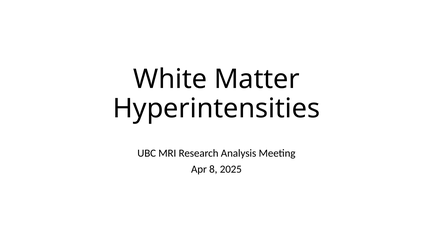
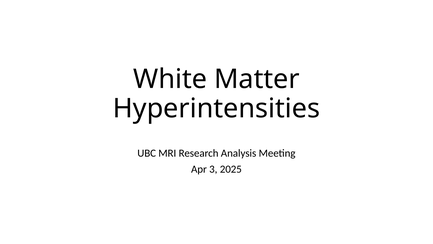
8: 8 -> 3 (213, 169)
